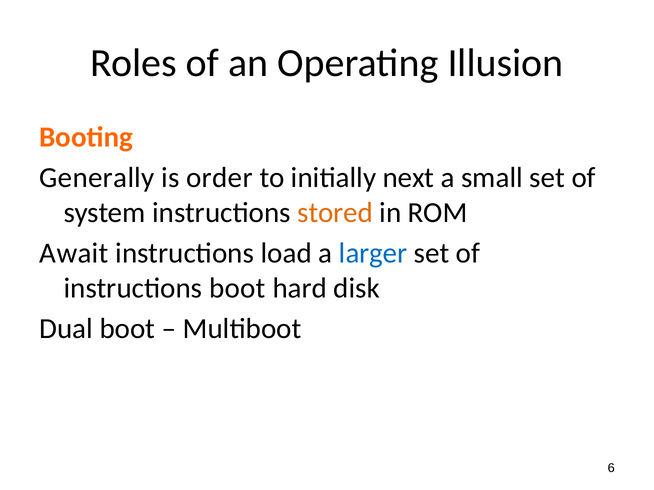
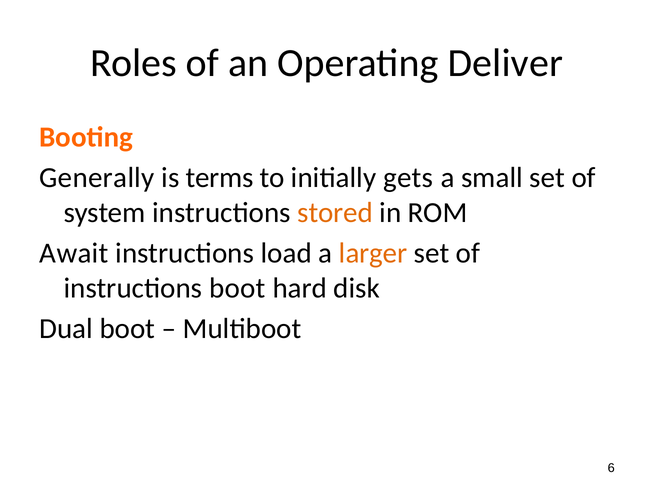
Illusion: Illusion -> Deliver (505, 63)
order: order -> terms (220, 178)
next: next -> gets (408, 178)
larger colour: blue -> orange (373, 254)
